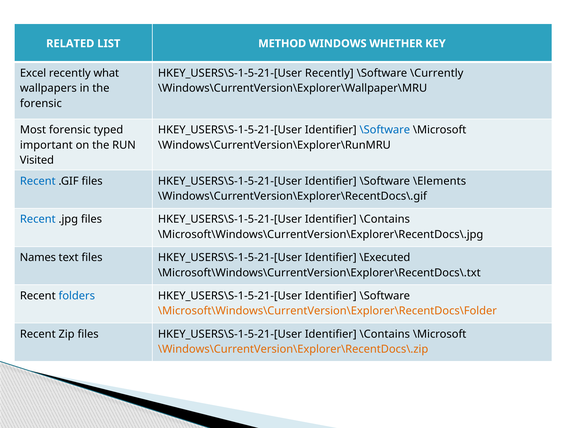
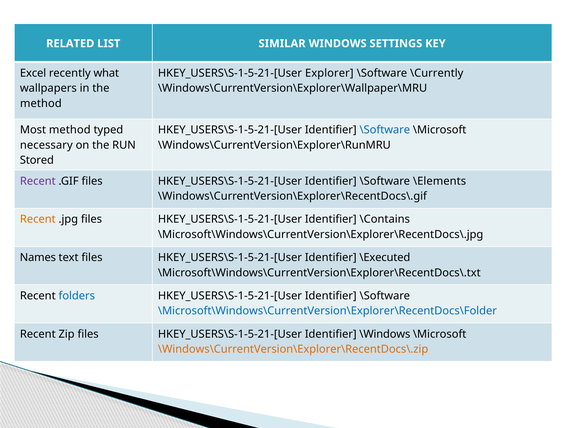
METHOD: METHOD -> SIMILAR (282, 44)
WHETHER: WHETHER -> SETTINGS (396, 44)
Recently: Recently -> Explorer (329, 73)
forensic: forensic -> method (41, 103)
Most forensic: forensic -> method (70, 130)
important: important -> necessary (46, 145)
Visited: Visited -> Stored (37, 160)
Recent colour: blue -> purple (38, 181)
Recent colour: blue -> orange (38, 219)
\Microsoft\Windows\CurrentVersion\Explorer\RecentDocs\Folder colour: orange -> blue (327, 311)
\Contains: \Contains -> \Windows (385, 334)
